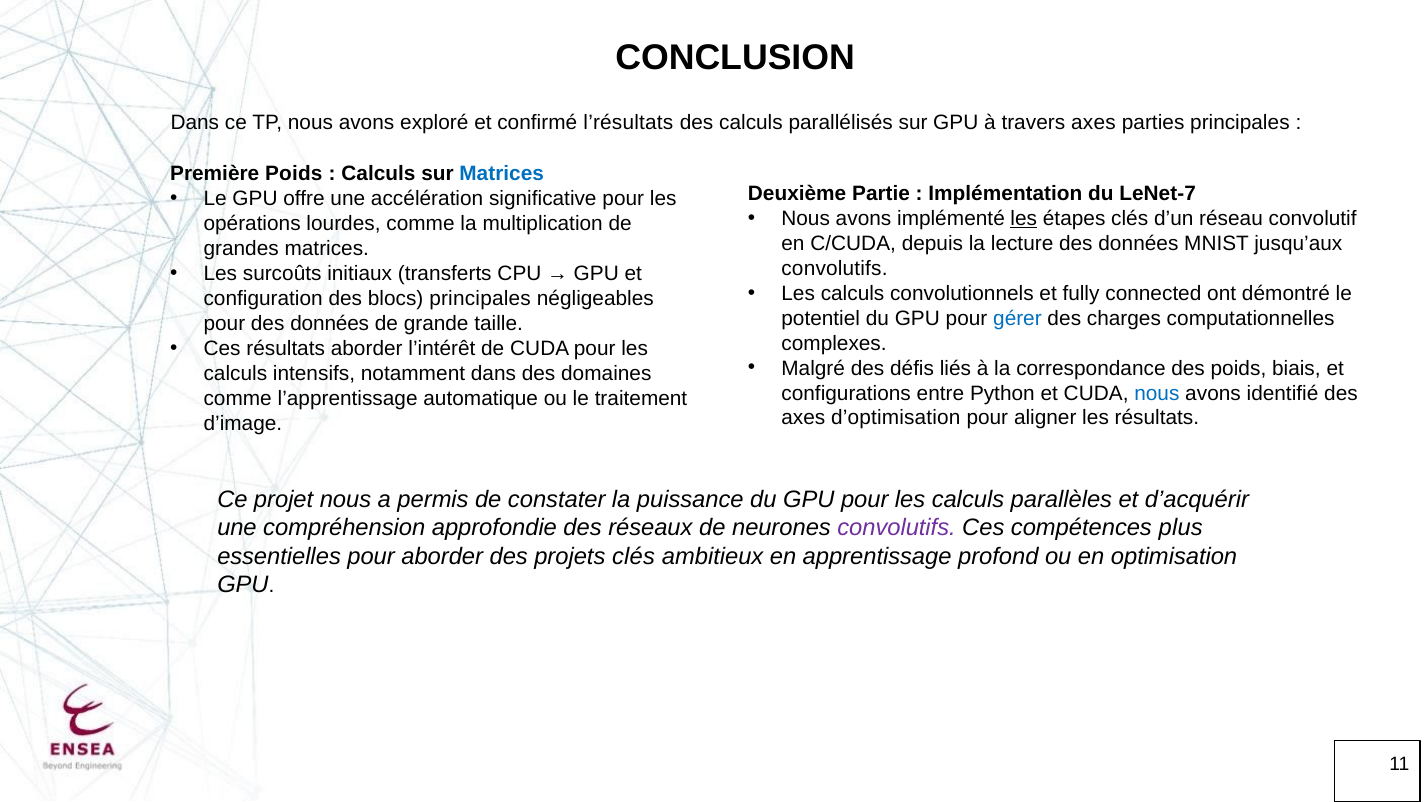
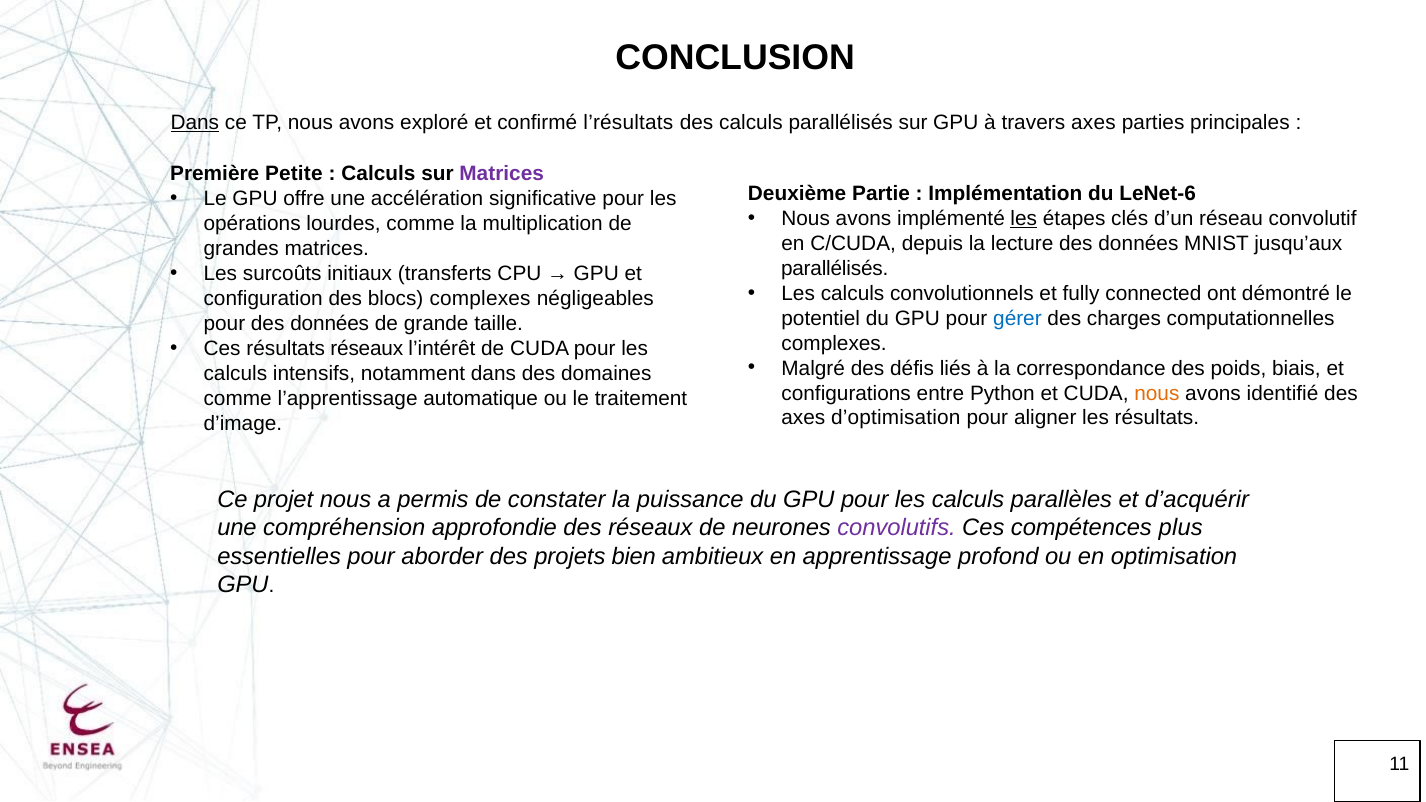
Dans underline: none -> present (195, 123)
Première Poids: Poids -> Petite (294, 174)
Matrices colour: blue -> purple (502, 174)
LeNet-7: LeNet-7 -> LeNet-6 (1158, 193)
convolutifs: convolutifs -> parallélisés (835, 268)
blocs principales: principales -> complexes (480, 299)
résultats aborder: aborder -> réseaux (367, 349)
nous colour: blue -> orange (1157, 393)
projets clés: clés -> bien (634, 556)
